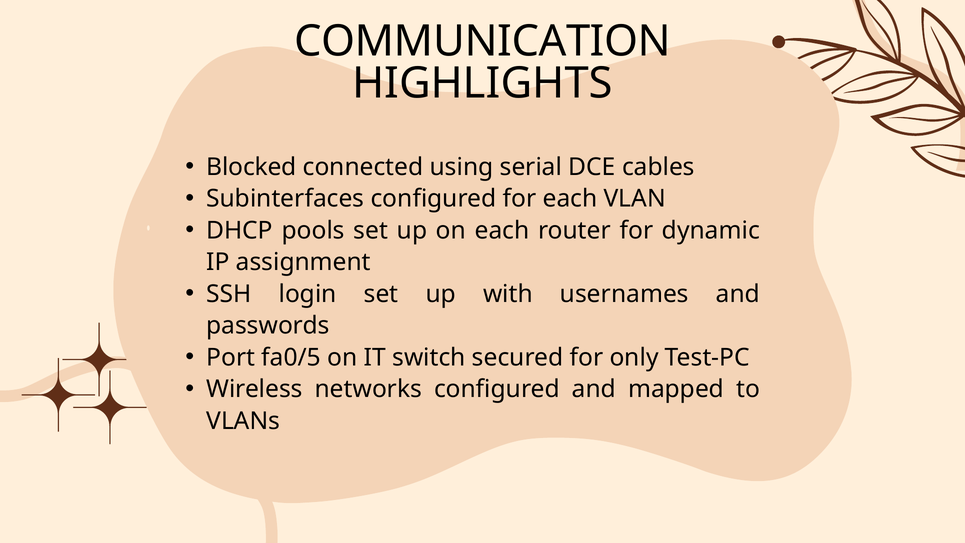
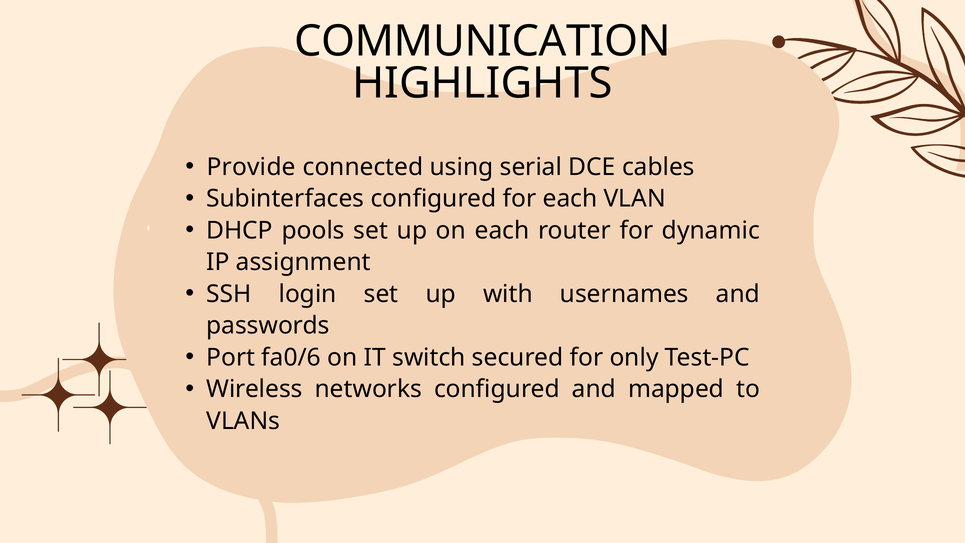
Blocked: Blocked -> Provide (251, 167)
fa0/5: fa0/5 -> fa0/6 (291, 357)
